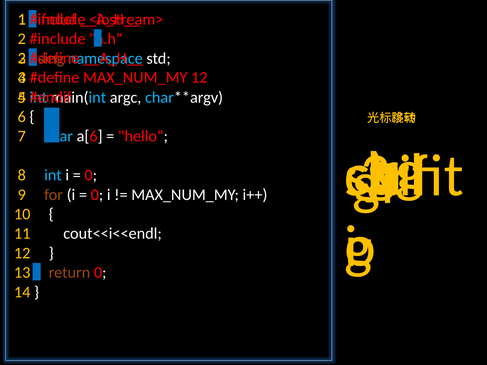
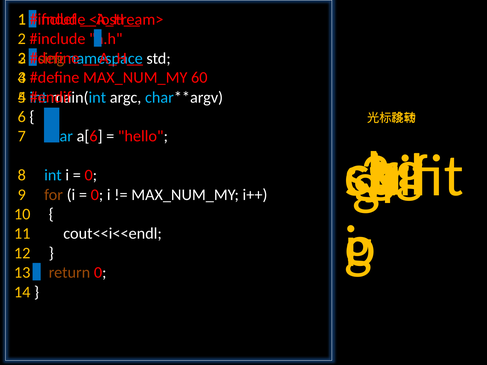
MAX_NUM_MY 12: 12 -> 60 (199, 78)
